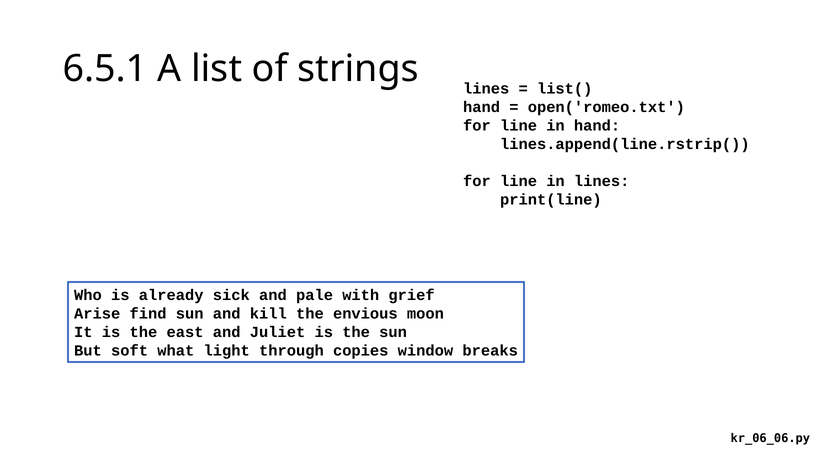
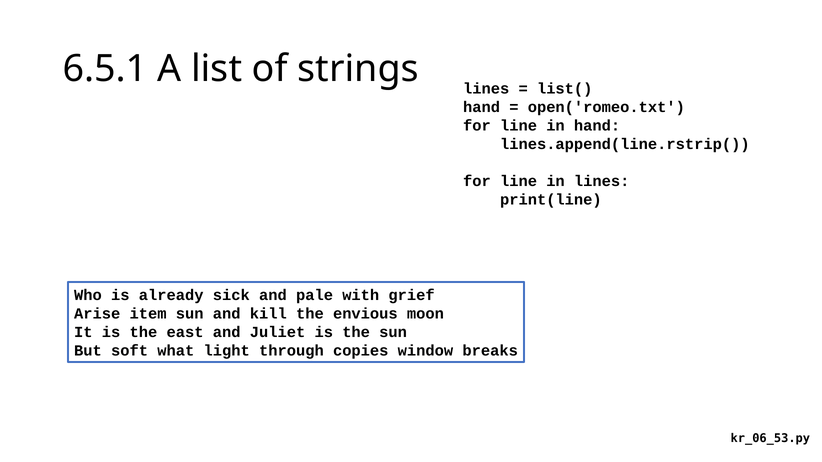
find: find -> item (148, 314)
kr_06_06.py: kr_06_06.py -> kr_06_53.py (770, 438)
